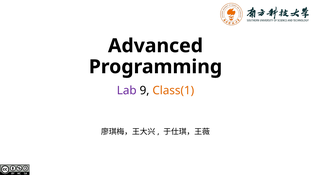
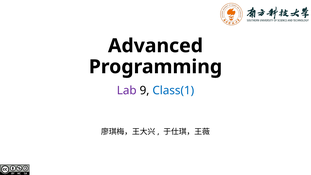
Class(1 colour: orange -> blue (173, 91)
